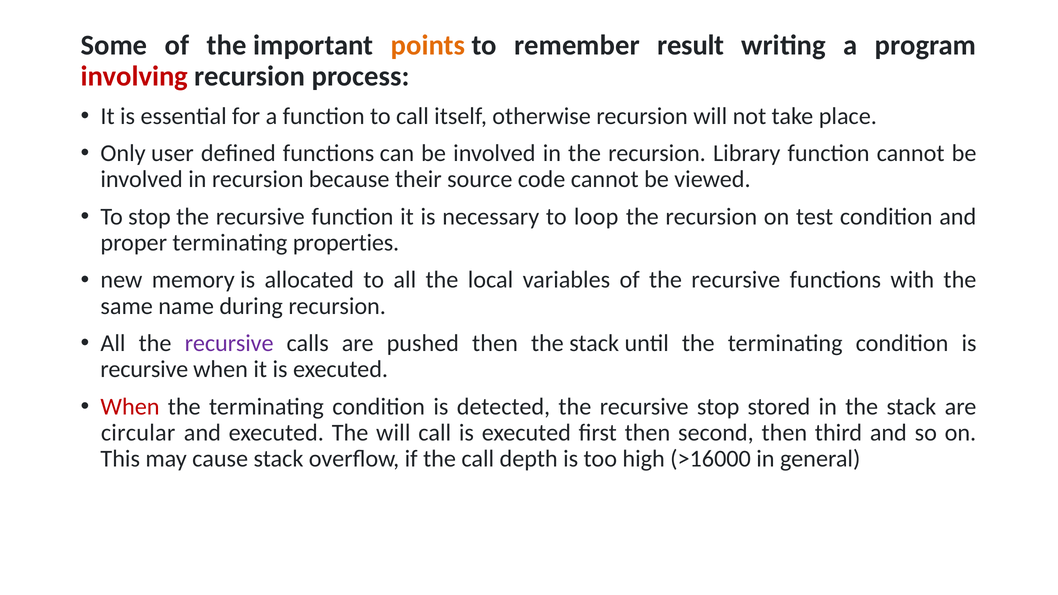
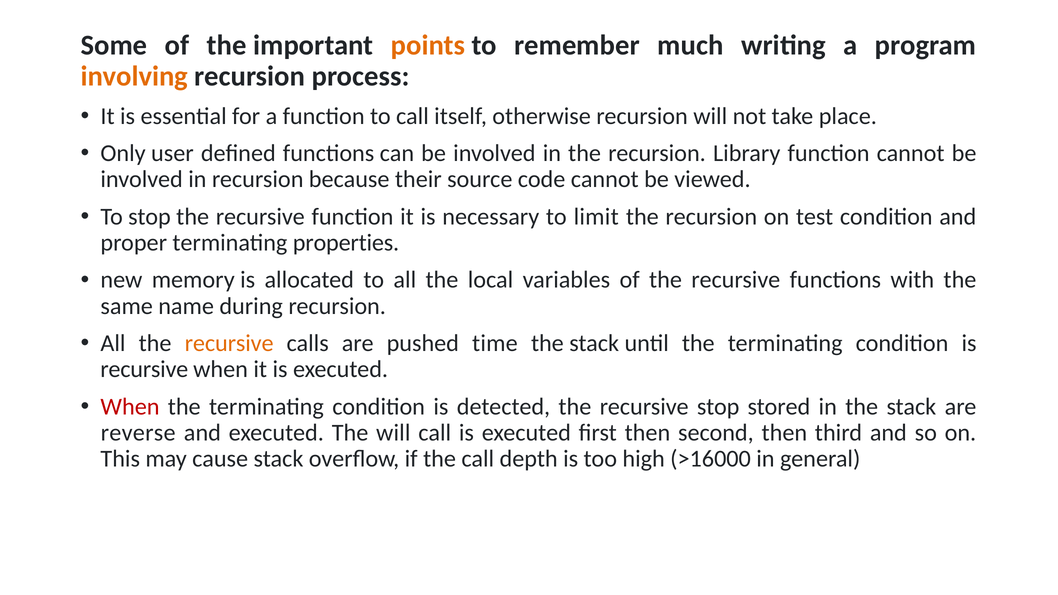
result: result -> much (691, 45)
involving colour: red -> orange (134, 77)
loop: loop -> limit (596, 217)
recursive colour: purple -> orange (229, 343)
pushed then: then -> time (495, 343)
circular: circular -> reverse (138, 433)
